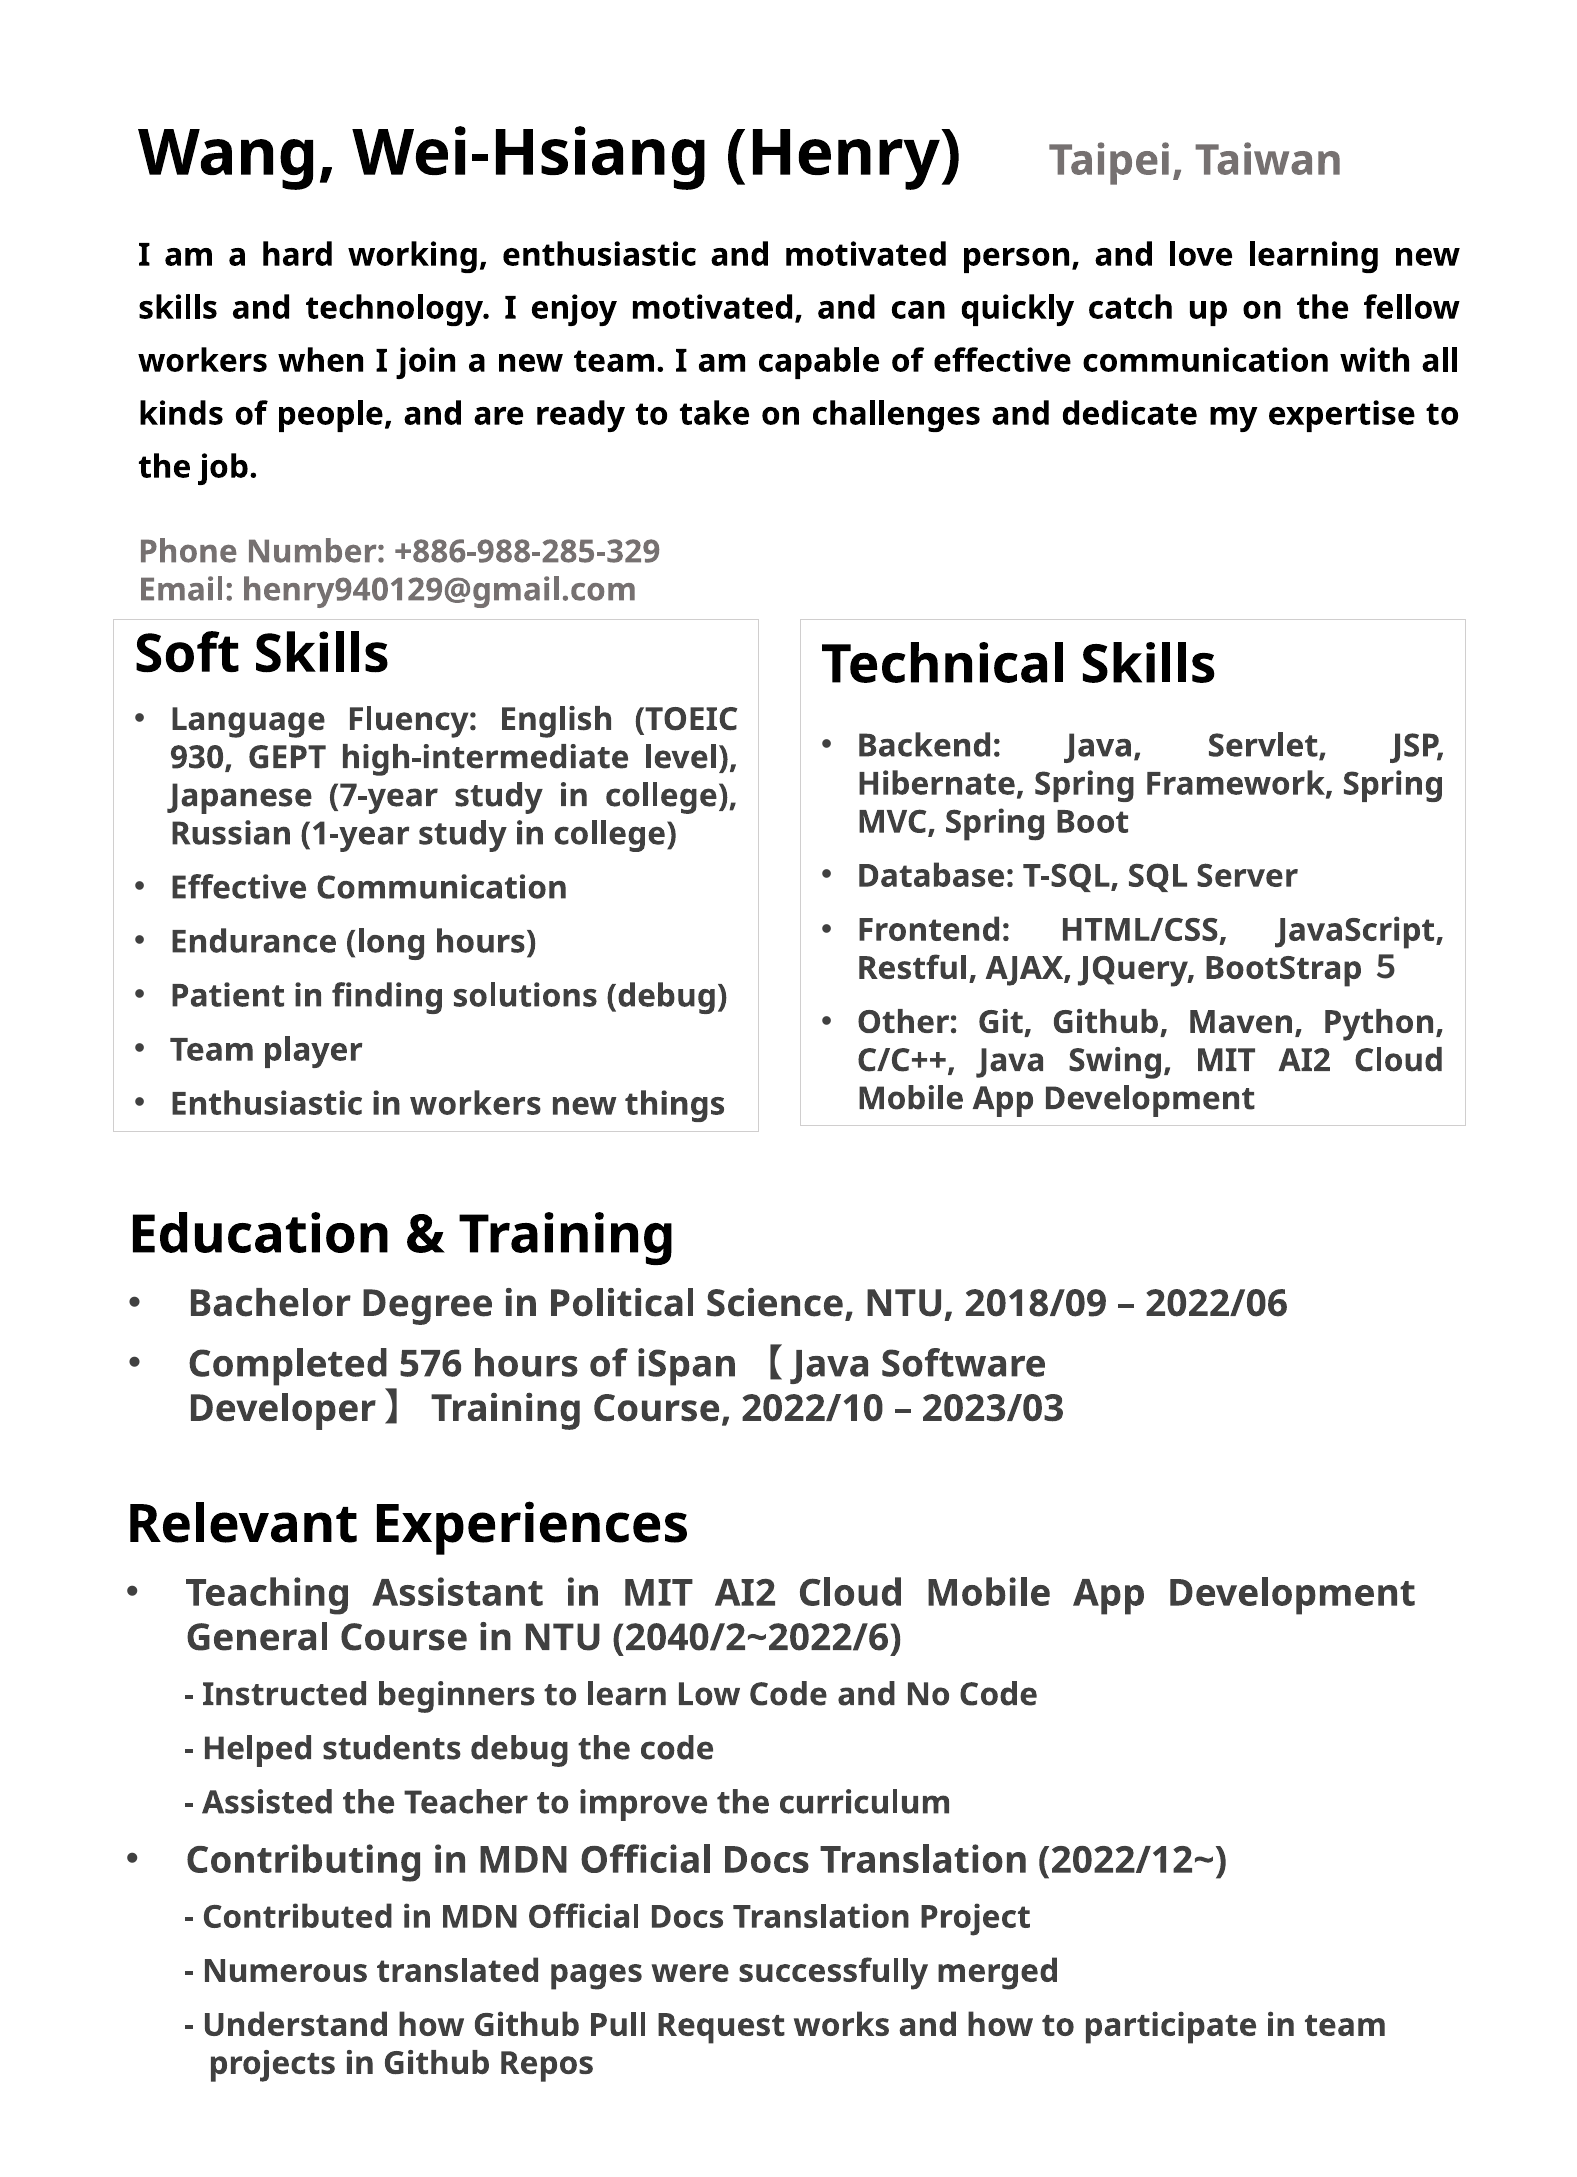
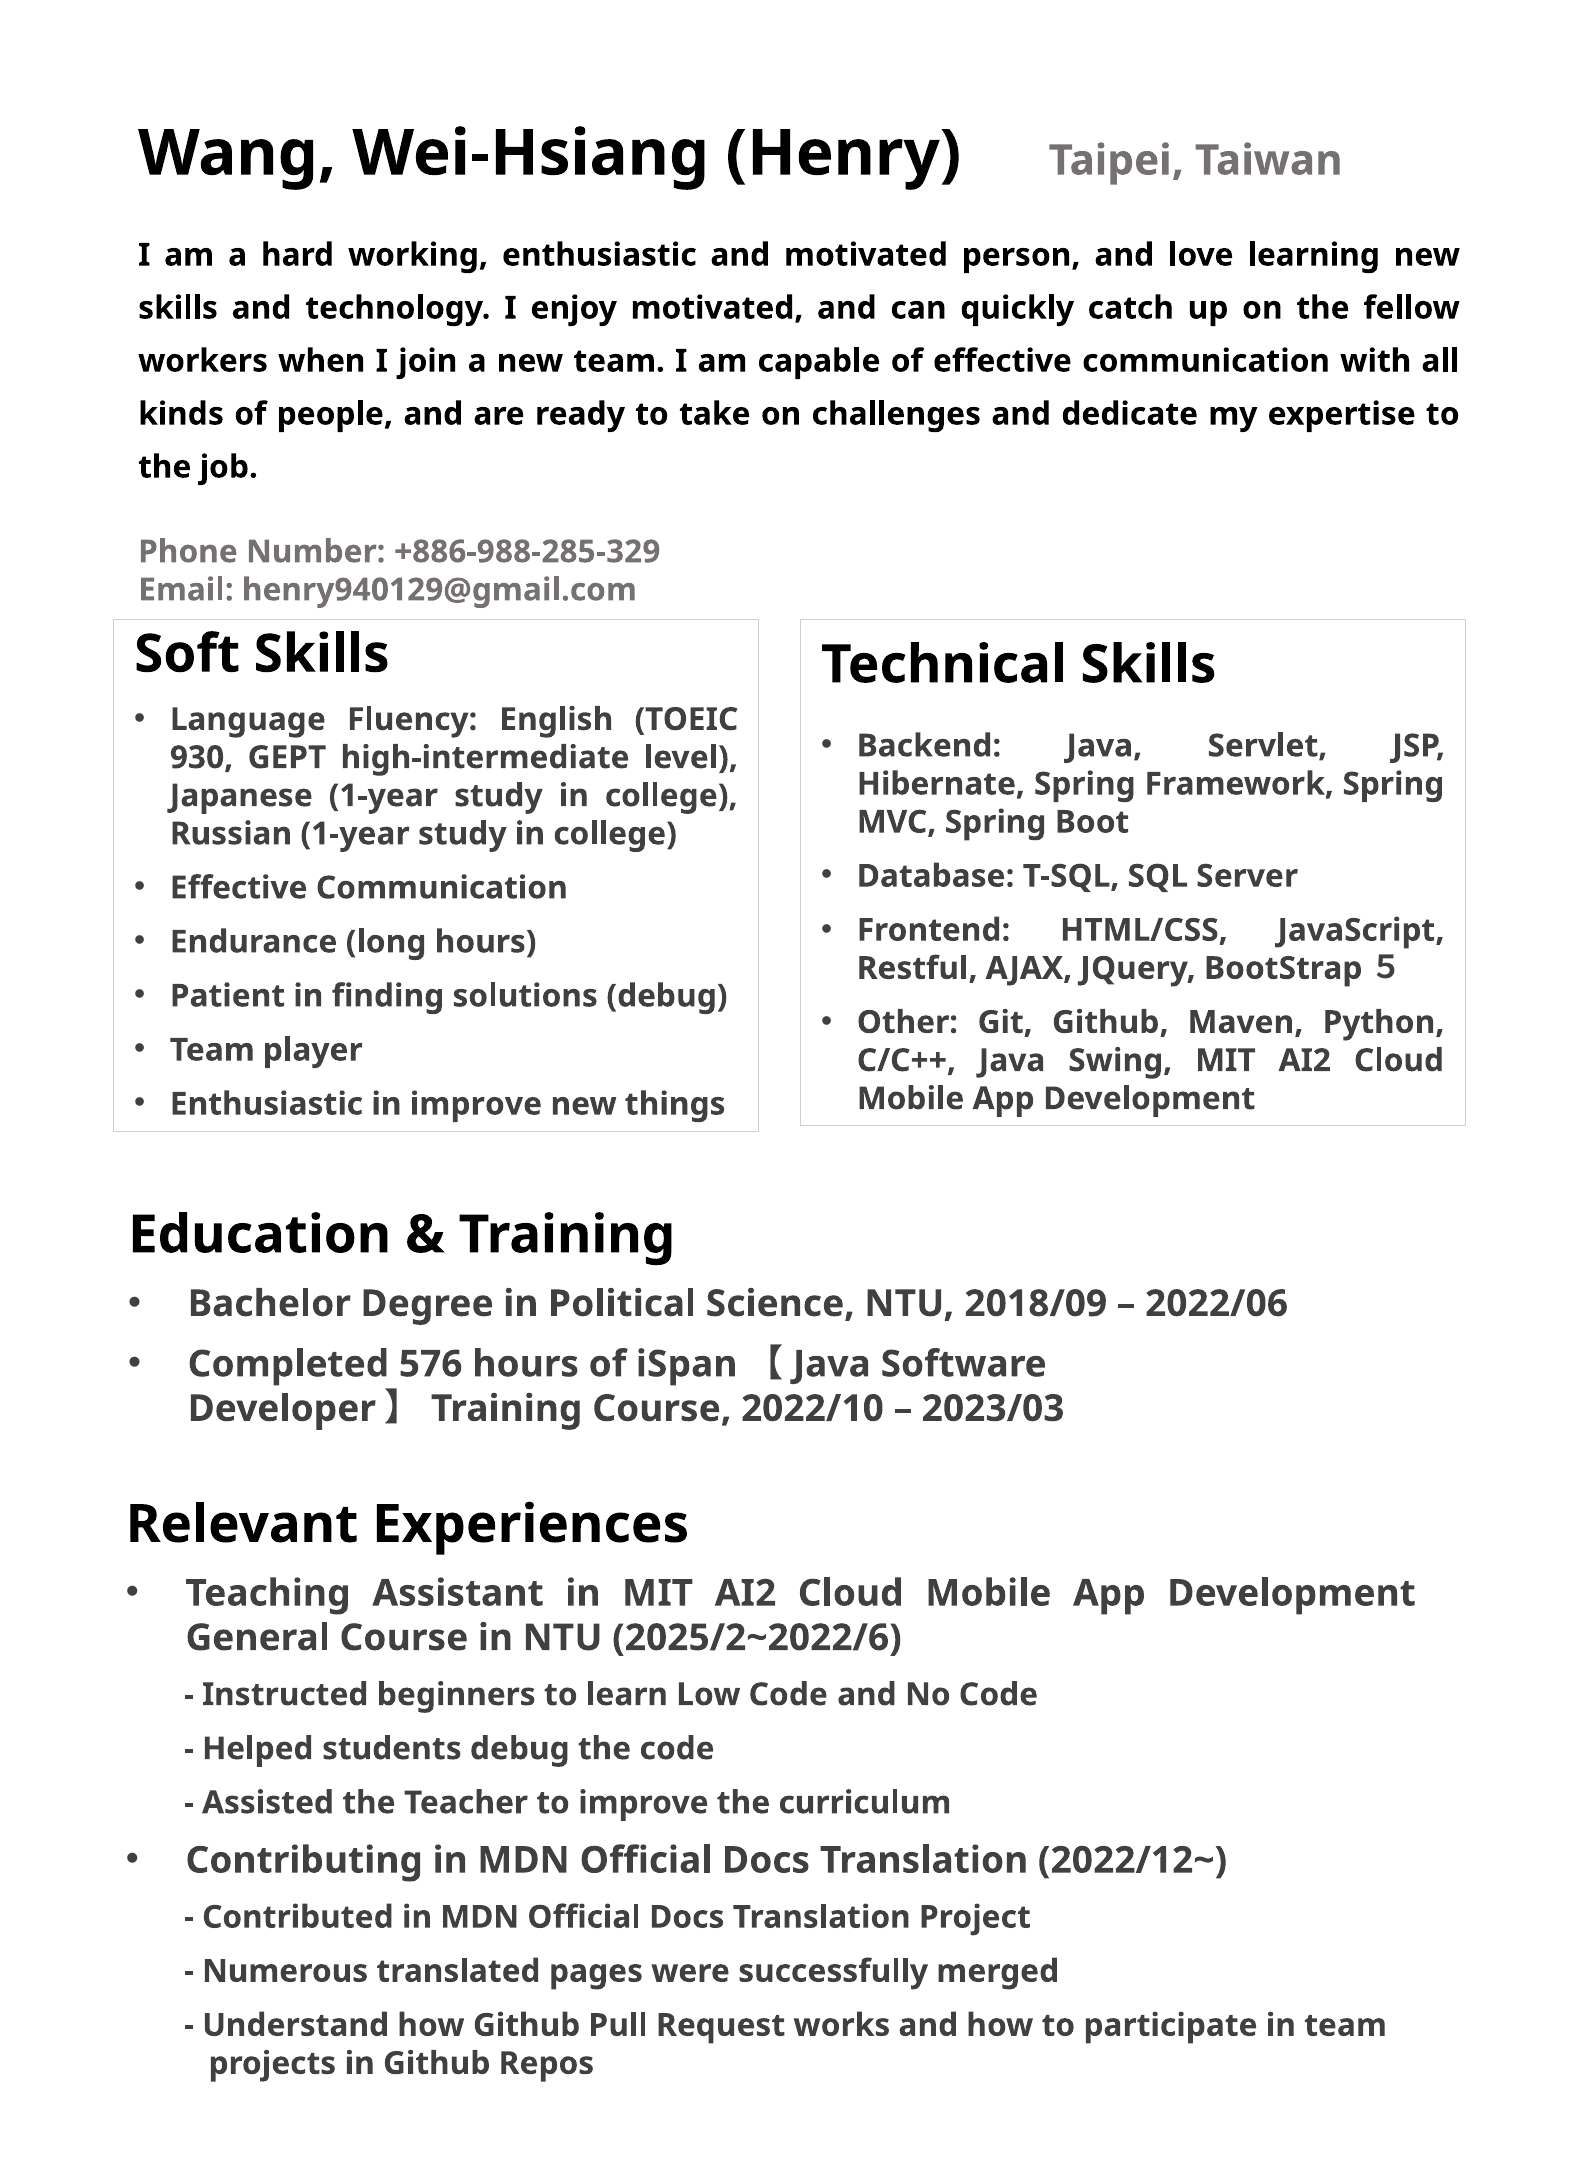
Japanese 7-year: 7-year -> 1-year (383, 796)
in workers: workers -> improve (476, 1104)
2040/2~2022/6: 2040/2~2022/6 -> 2025/2~2022/6 (757, 1638)
